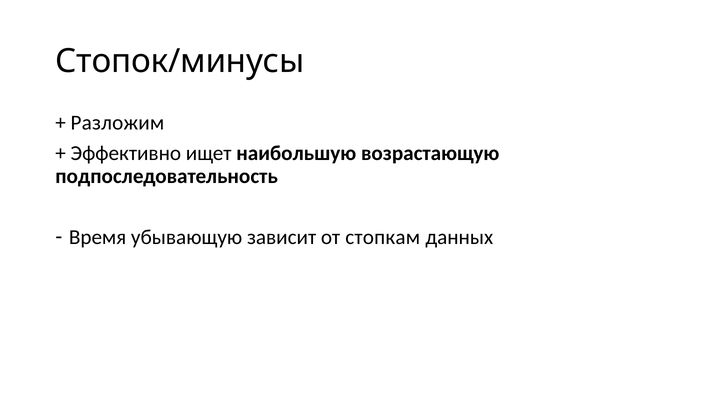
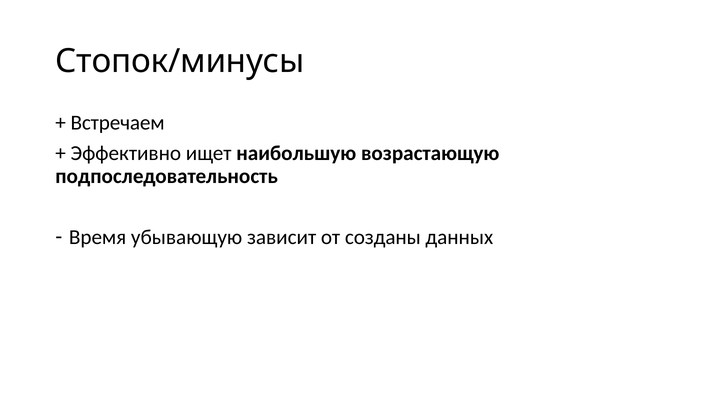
Разложим: Разложим -> Встречаем (118, 123)
стопкам: стопкам -> созданы (383, 237)
